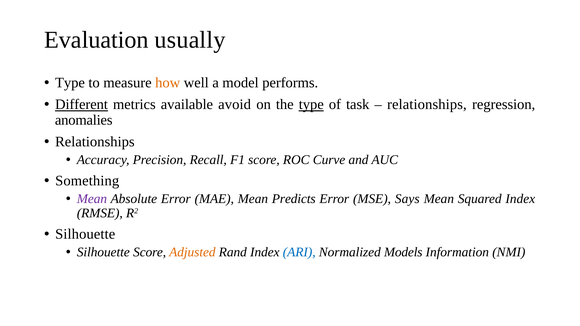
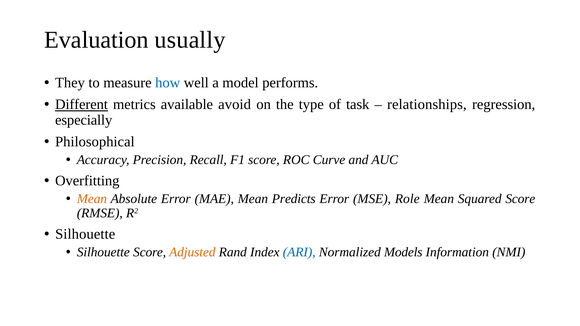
Type: Type -> They (70, 83)
how colour: orange -> blue (168, 83)
type underline: present -> none (311, 105)
anomalies: anomalies -> especially (84, 120)
Relationships: Relationships -> Philosophical (95, 142)
Something: Something -> Overfitting (87, 181)
Mean colour: purple -> orange (92, 199)
Says: Says -> Role (407, 199)
Squared Index: Index -> Score (520, 199)
